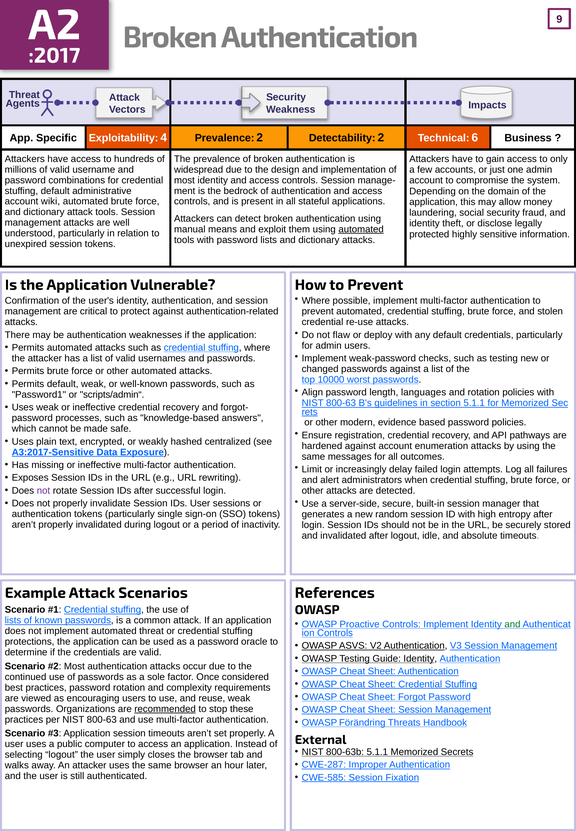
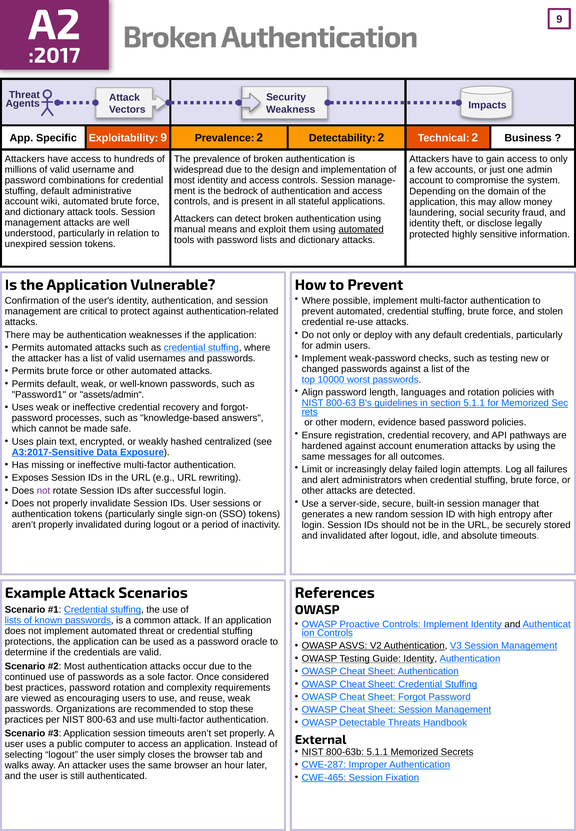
Exploitability 4: 4 -> 9 (164, 138)
Technical 6: 6 -> 2 (475, 138)
not flaw: flaw -> only (341, 335)
scripts/admin“: scripts/admin“ -> assets/admin“ (112, 395)
and colour: green -> black (512, 625)
recommended underline: present -> none (165, 710)
Förändring: Förändring -> Detectable (362, 723)
CWE-585: CWE-585 -> CWE-465 (324, 778)
